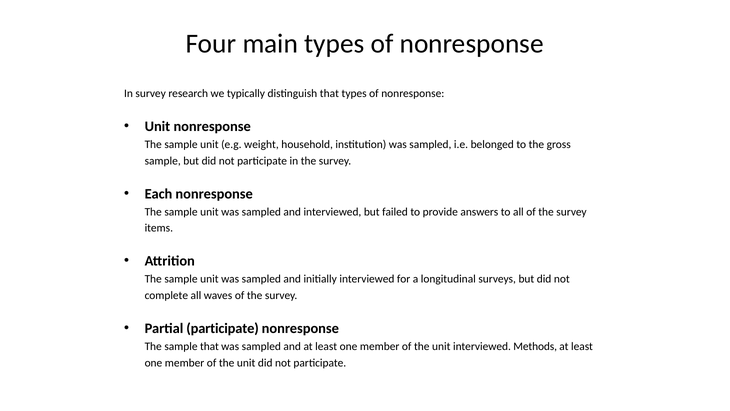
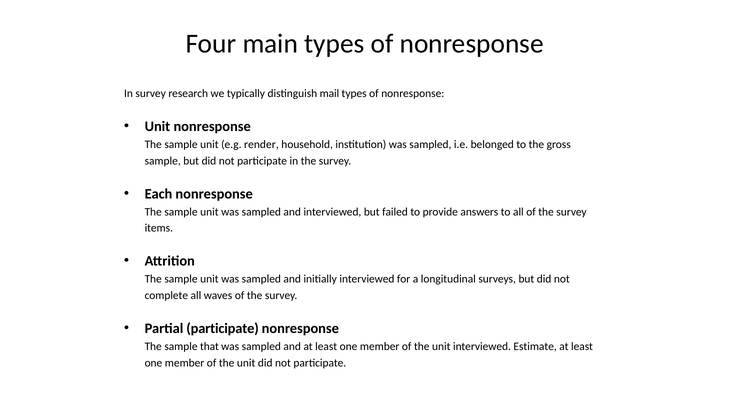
distinguish that: that -> mail (329, 93)
weight: weight -> render (261, 144)
Methods: Methods -> Estimate (535, 346)
